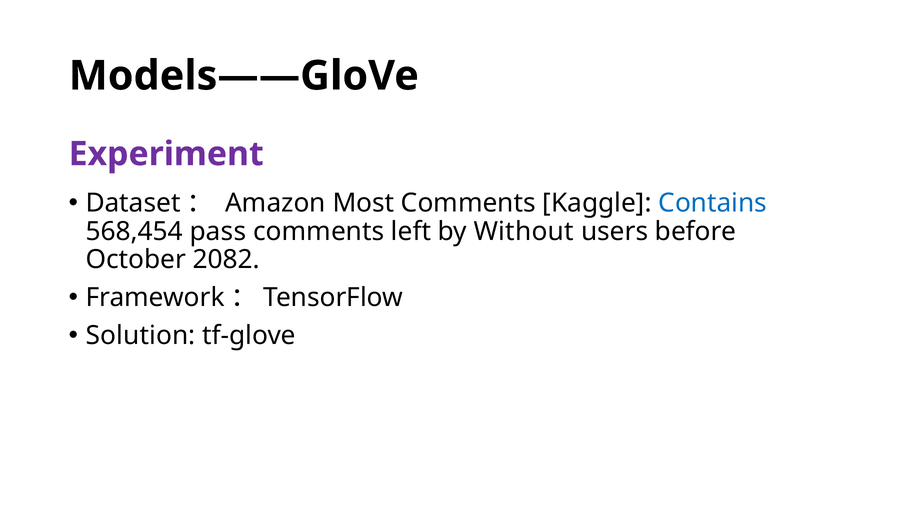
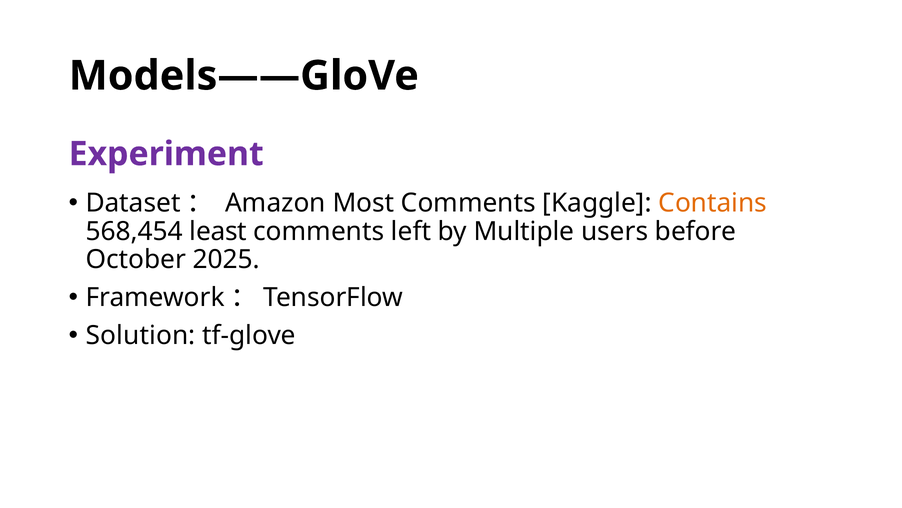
Contains colour: blue -> orange (713, 203)
pass: pass -> least (218, 231)
Without: Without -> Multiple (524, 231)
2082: 2082 -> 2025 (226, 259)
